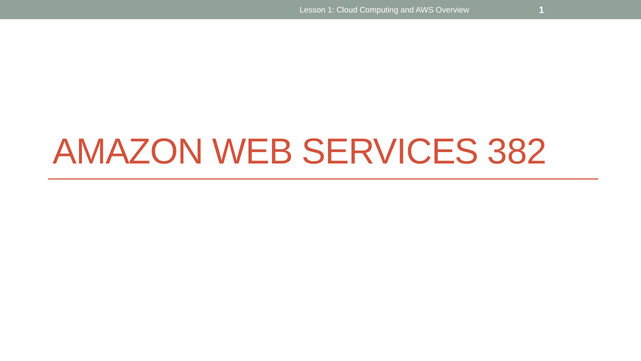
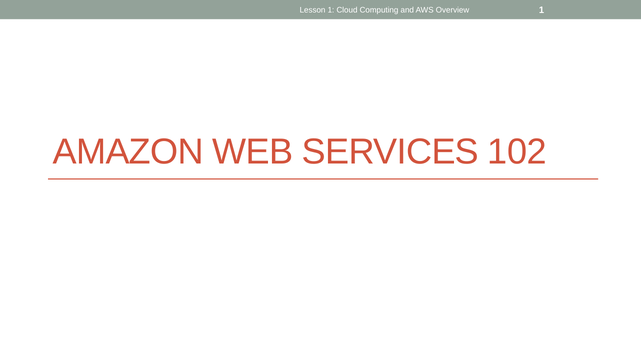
382: 382 -> 102 (517, 152)
